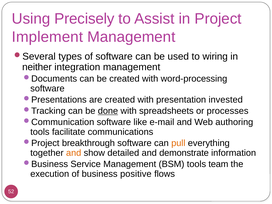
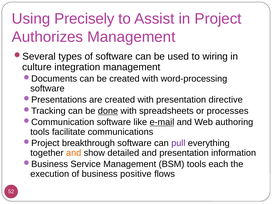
Implement: Implement -> Authorizes (47, 37)
neither: neither -> culture (37, 67)
invested: invested -> directive (226, 100)
e-mail underline: none -> present (162, 122)
pull colour: orange -> purple (178, 143)
and demonstrate: demonstrate -> presentation (184, 153)
team: team -> each (218, 164)
